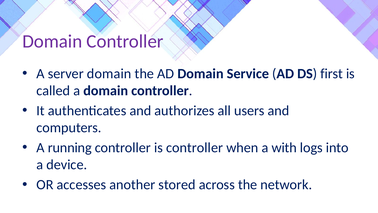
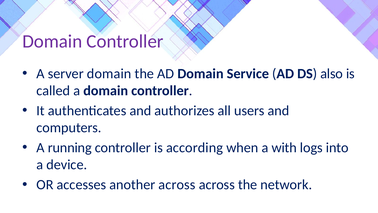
first: first -> also (332, 73)
is controller: controller -> according (195, 147)
another stored: stored -> across (177, 184)
